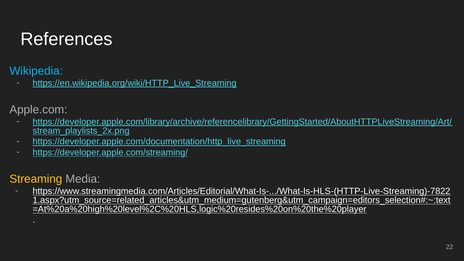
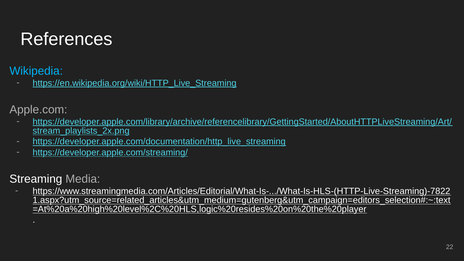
Streaming colour: yellow -> white (36, 179)
